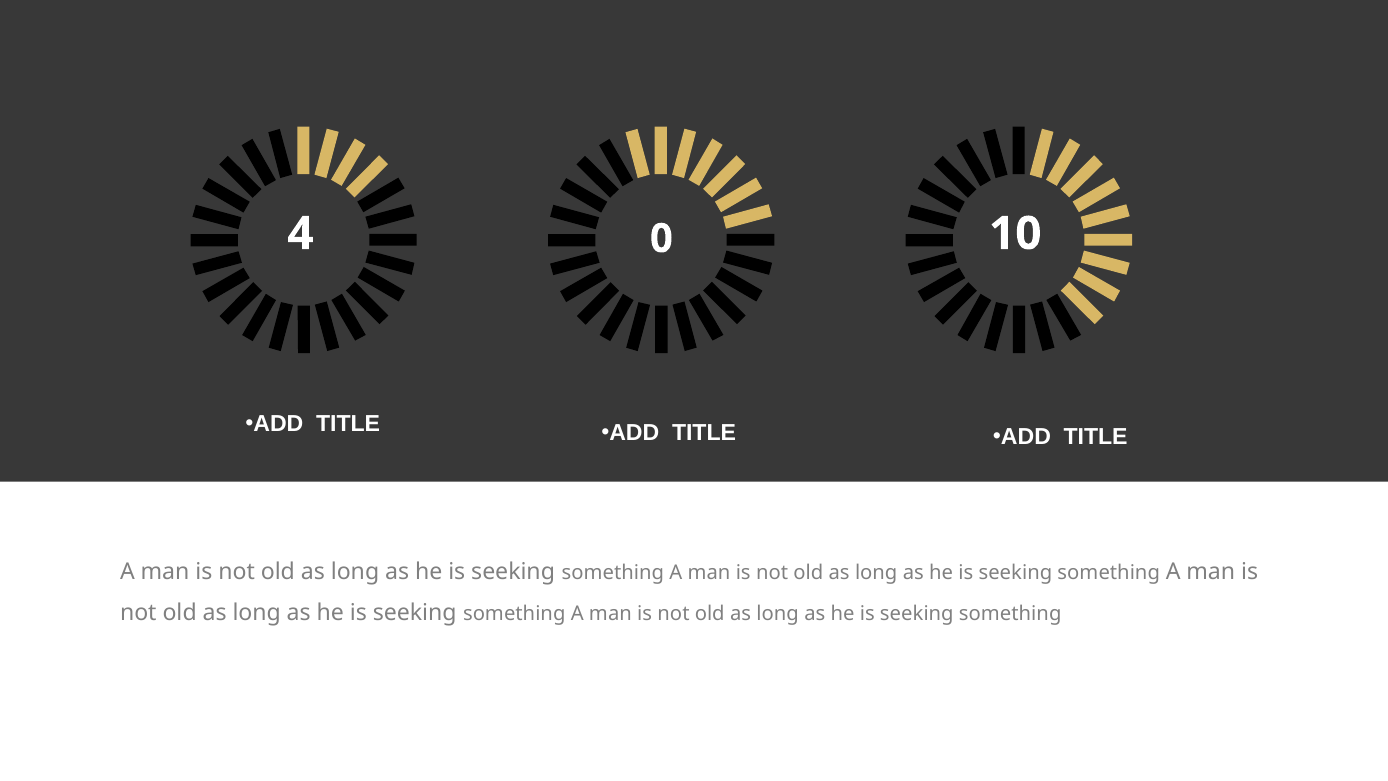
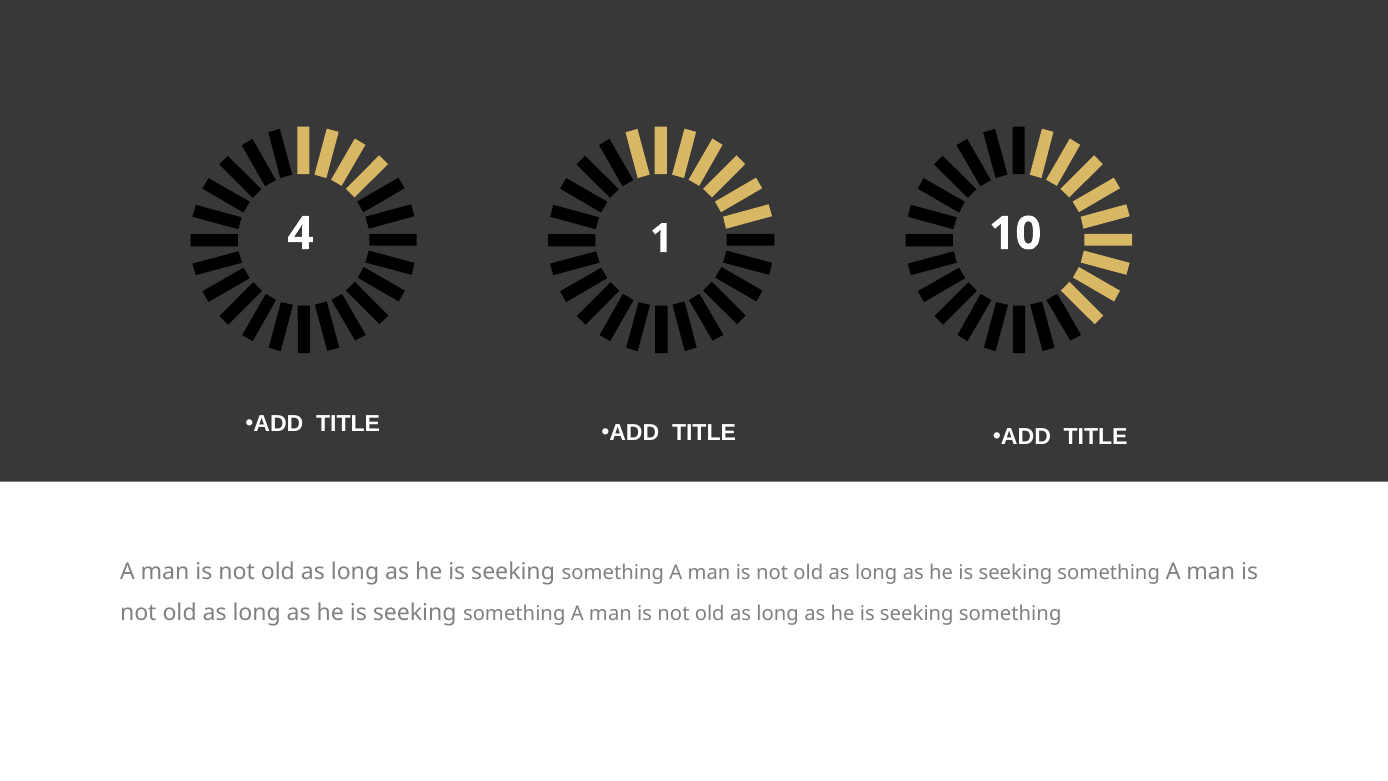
0: 0 -> 1 (661, 239)
